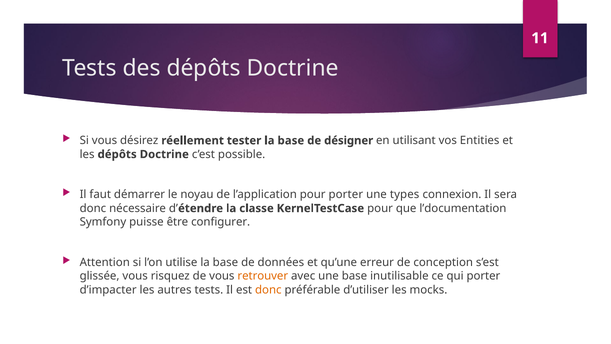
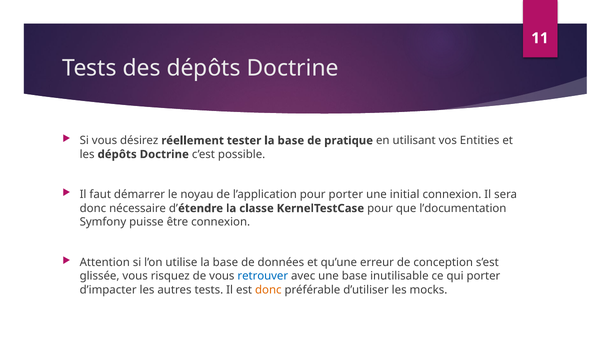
désigner: désigner -> pratique (349, 140)
types: types -> initial (405, 194)
être configurer: configurer -> connexion (221, 222)
retrouver colour: orange -> blue (263, 276)
